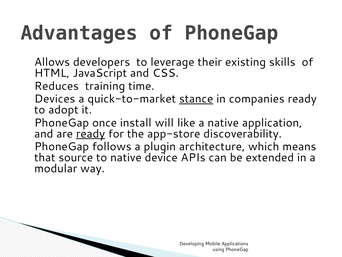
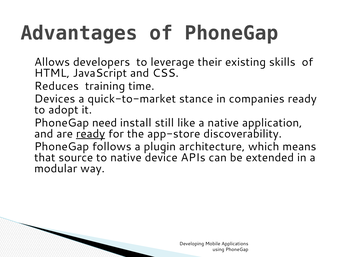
stance underline: present -> none (196, 99)
once: once -> need (105, 123)
will: will -> still (164, 123)
